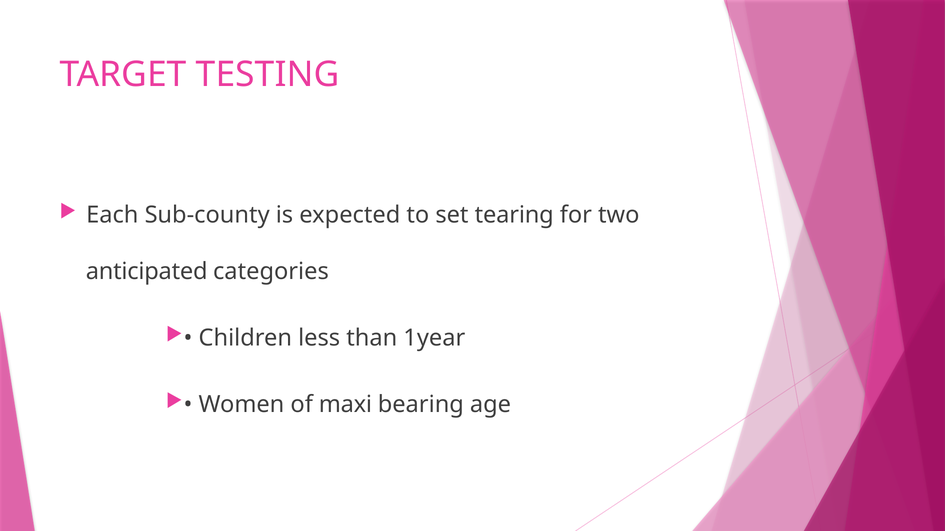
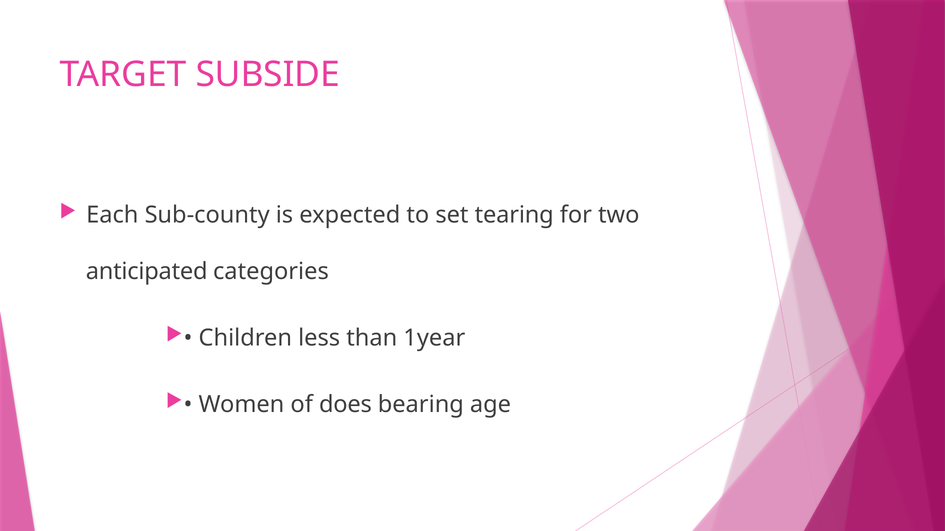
TESTING: TESTING -> SUBSIDE (268, 75)
maxi: maxi -> does (345, 405)
